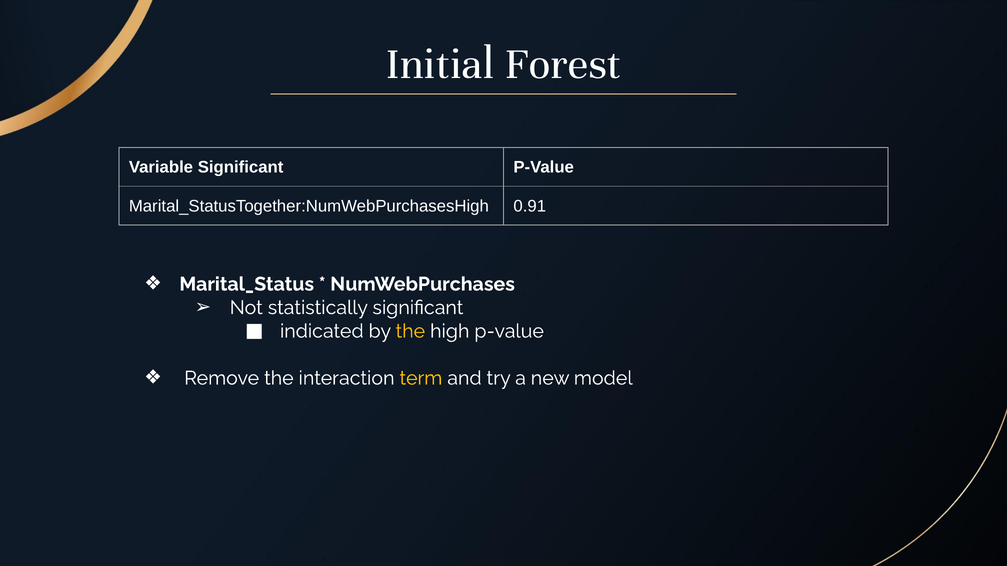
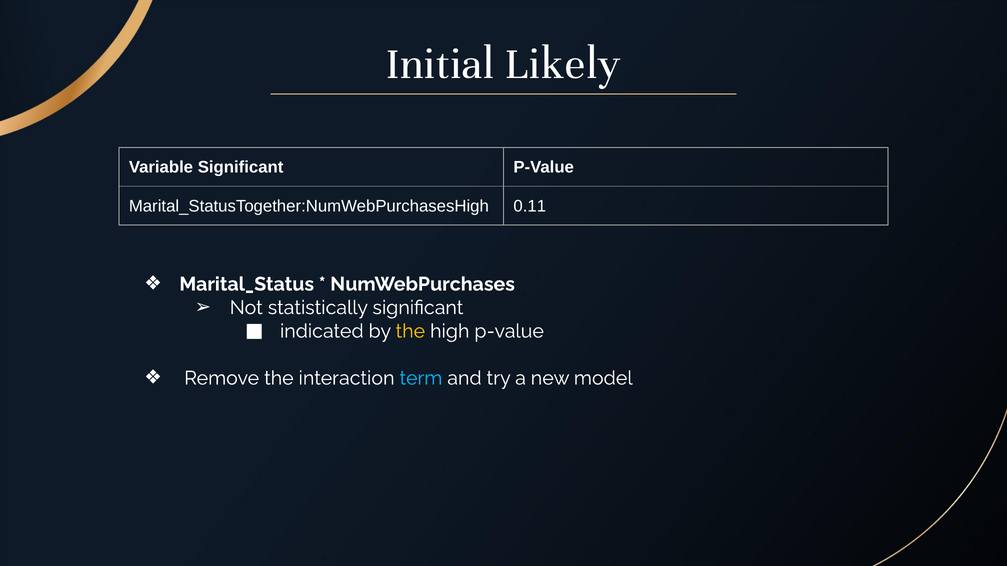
Forest: Forest -> Likely (563, 63)
0.91: 0.91 -> 0.11 (530, 206)
term colour: yellow -> light blue (421, 378)
